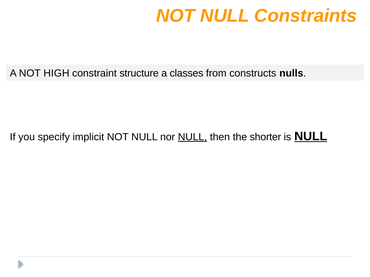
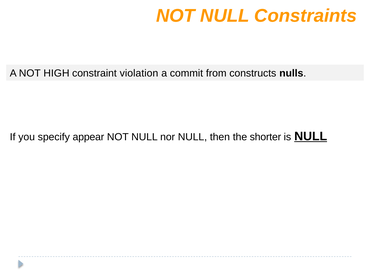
structure: structure -> violation (139, 73)
classes: classes -> commit (186, 73)
implicit: implicit -> appear (88, 137)
NULL underline: present -> none (192, 137)
